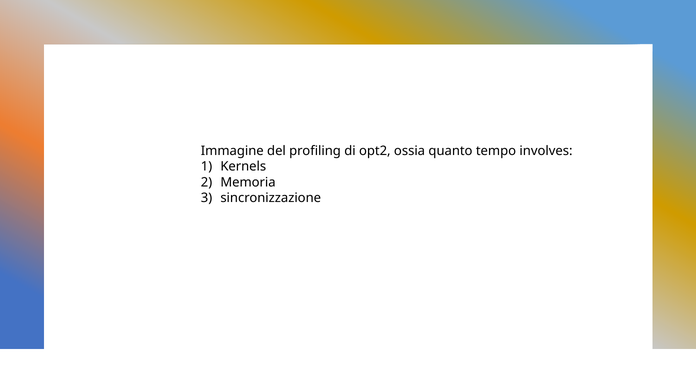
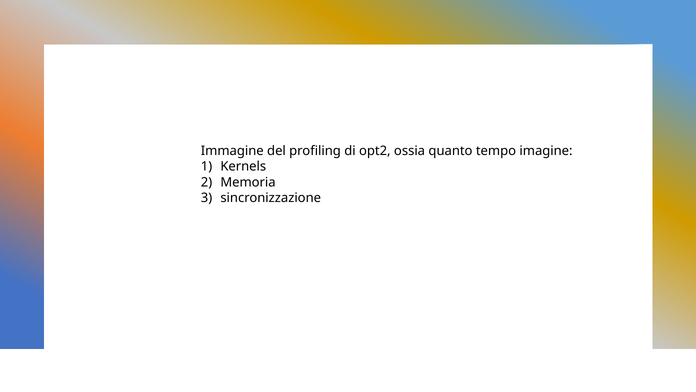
involves: involves -> imagine (546, 151)
